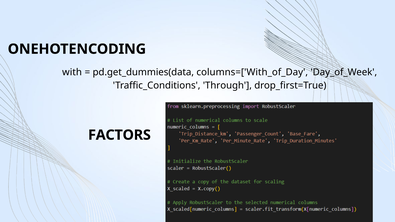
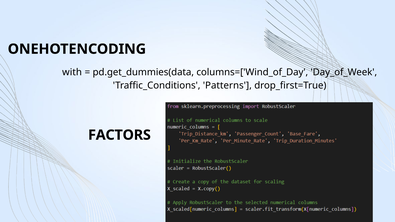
columns=['With_of_Day: columns=['With_of_Day -> columns=['Wind_of_Day (252, 72)
Through: Through -> Patterns (227, 86)
